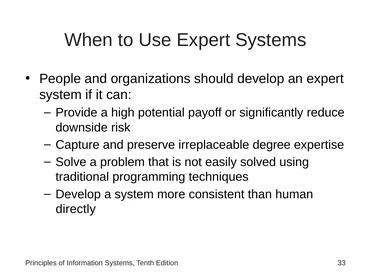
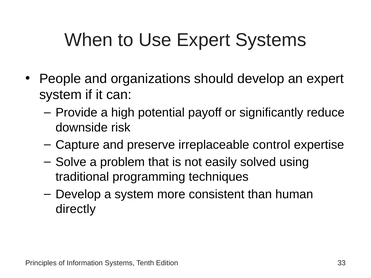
degree: degree -> control (272, 145)
